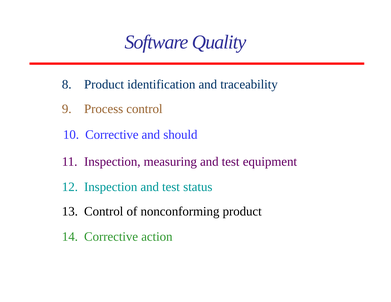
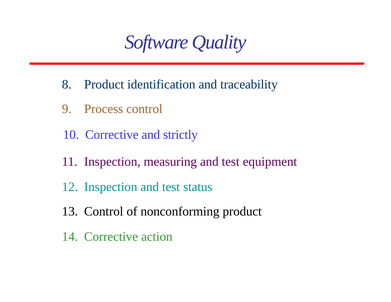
should: should -> strictly (180, 135)
